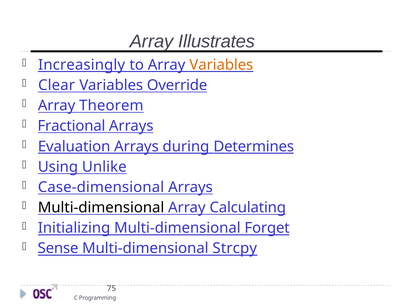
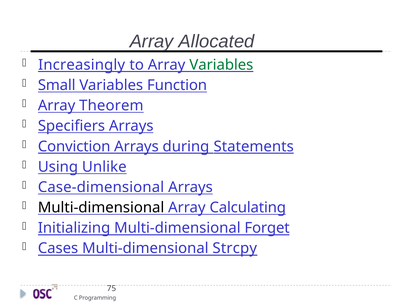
Illustrates: Illustrates -> Allocated (217, 42)
Variables colour: orange -> green (221, 65)
Clear: Clear -> Small (57, 85)
Override: Override -> Function (177, 85)
Fractional: Fractional -> Specifiers (71, 126)
Evaluation: Evaluation -> Conviction (74, 147)
Determines: Determines -> Statements (254, 147)
Sense: Sense -> Cases (58, 249)
